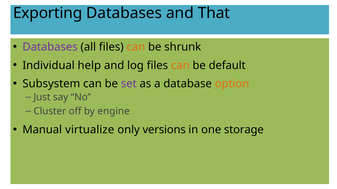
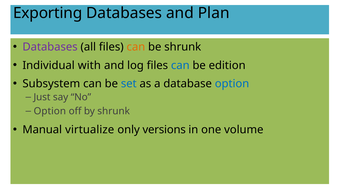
That: That -> Plan (214, 13)
help: help -> with (89, 66)
can colour: orange -> blue (180, 66)
default: default -> edition (227, 66)
set colour: purple -> blue (129, 84)
option colour: orange -> blue (232, 84)
Cluster: Cluster -> Option (50, 111)
by engine: engine -> shrunk (114, 111)
storage: storage -> volume (244, 130)
